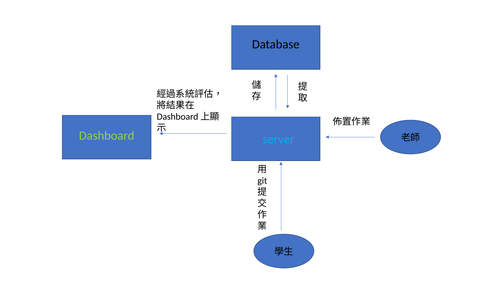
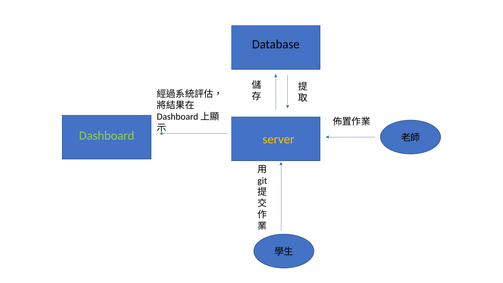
server colour: light blue -> yellow (278, 139)
